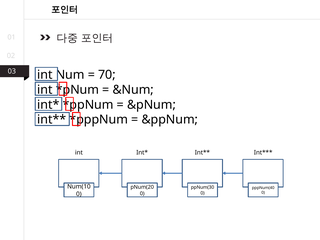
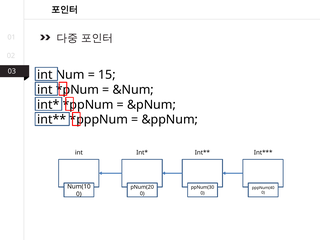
70: 70 -> 15 (107, 75)
